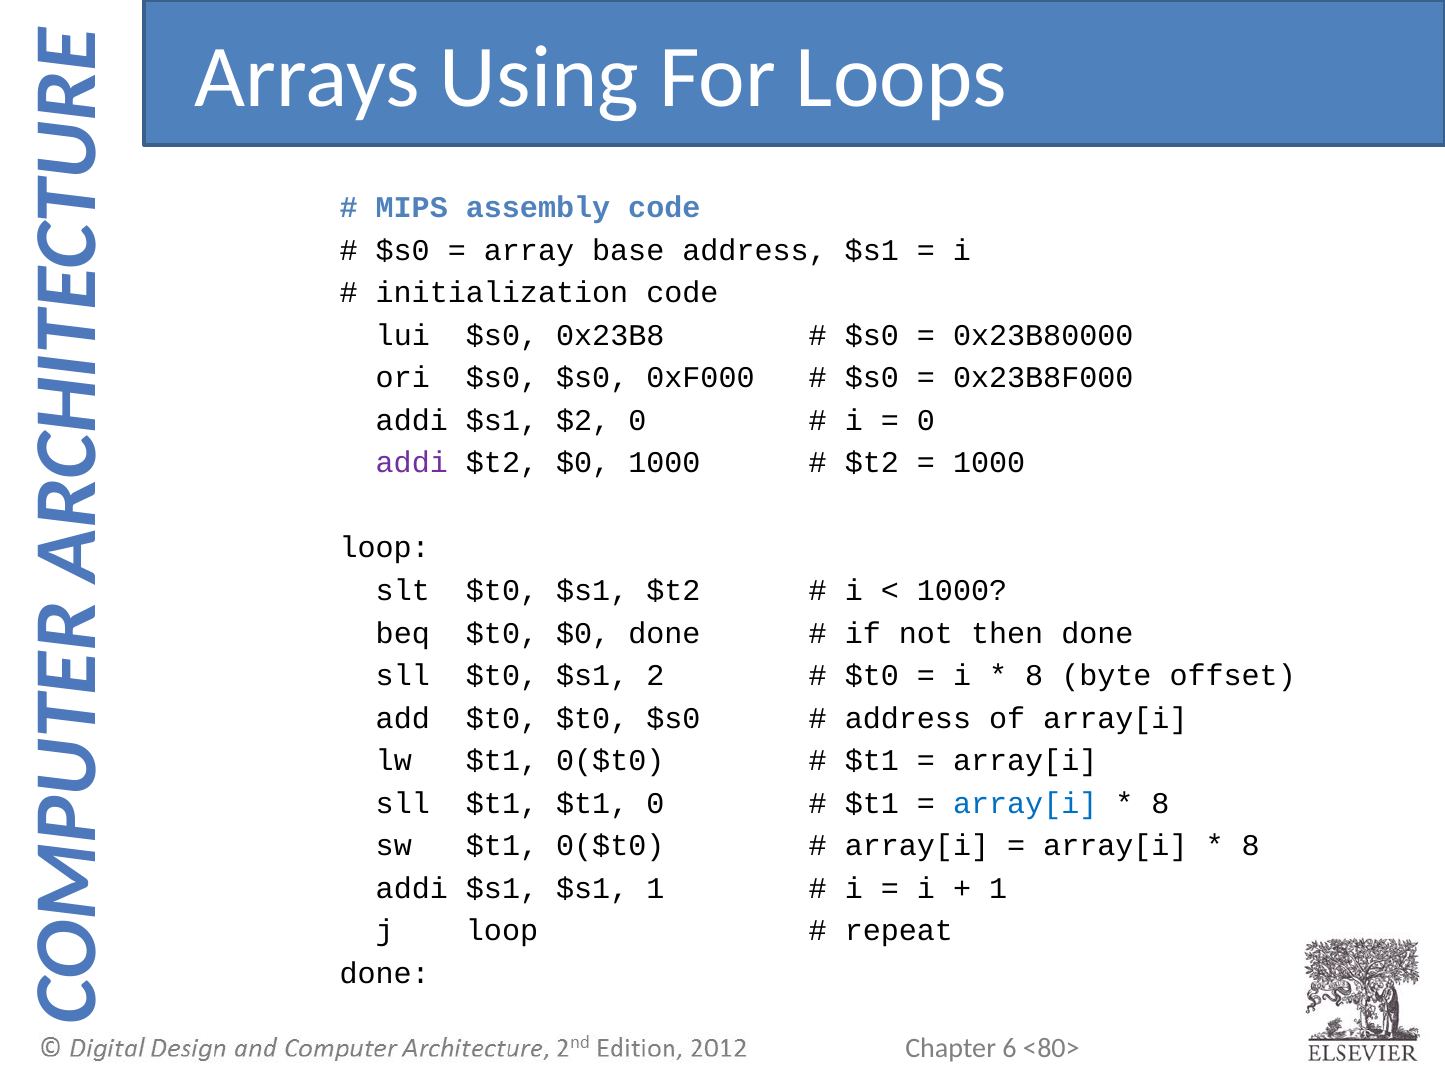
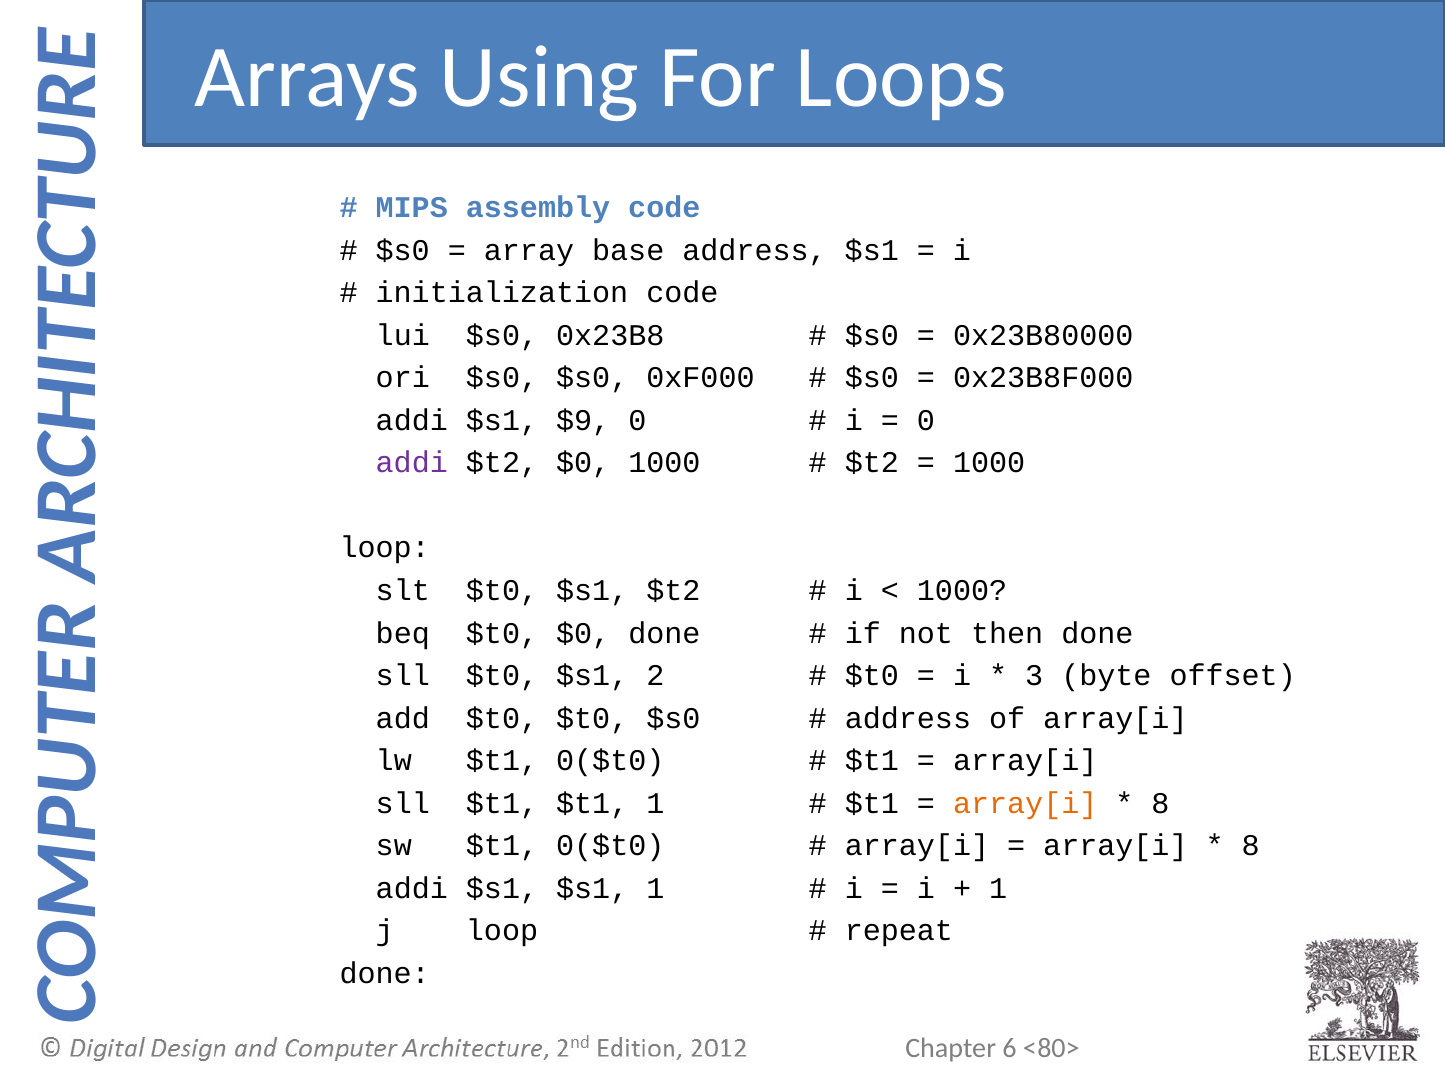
$2: $2 -> $9 (583, 421)
8: 8 -> 3 (1034, 676)
$t1 0: 0 -> 1 (655, 804)
array[i colour: blue -> orange (1025, 804)
